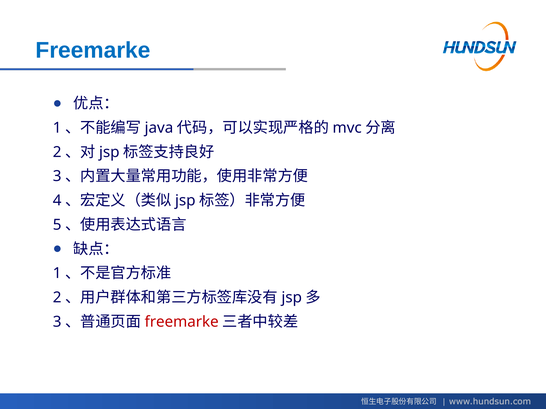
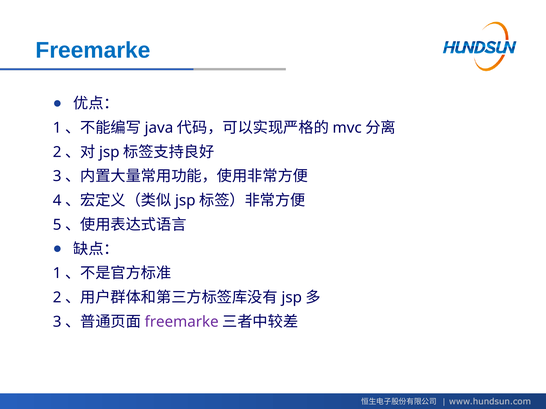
freemarke colour: red -> purple (182, 322)
